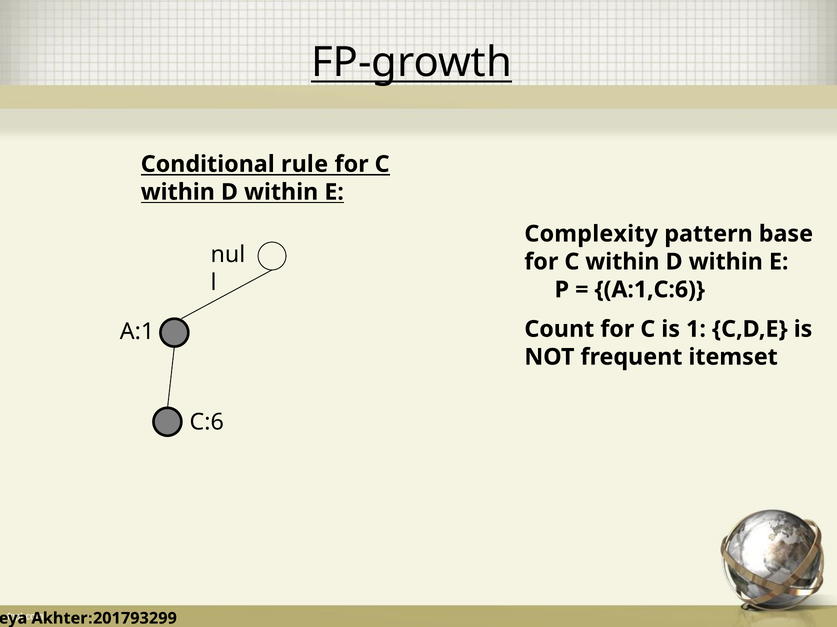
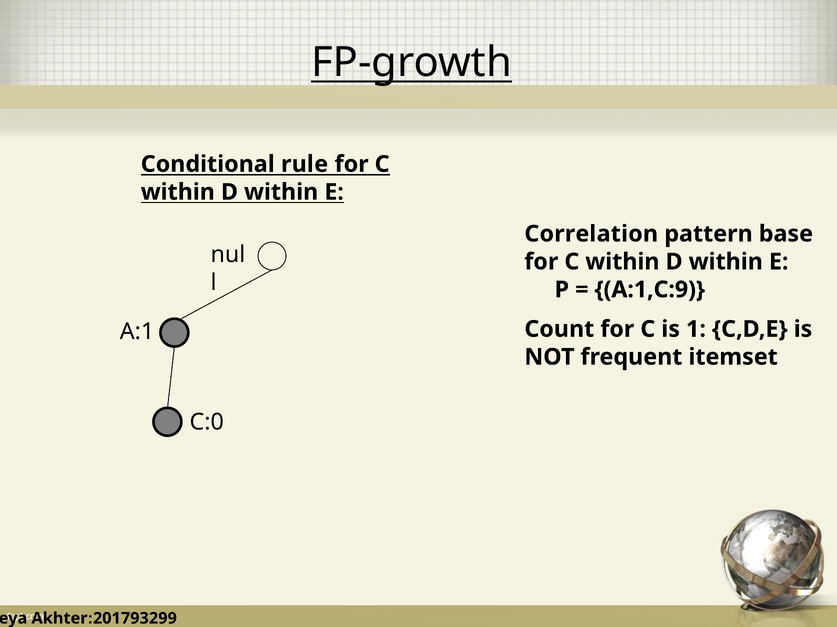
Complexity: Complexity -> Correlation (591, 234)
A:1,C:6: A:1,C:6 -> A:1,C:9 (650, 290)
C:6: C:6 -> C:0 (207, 422)
